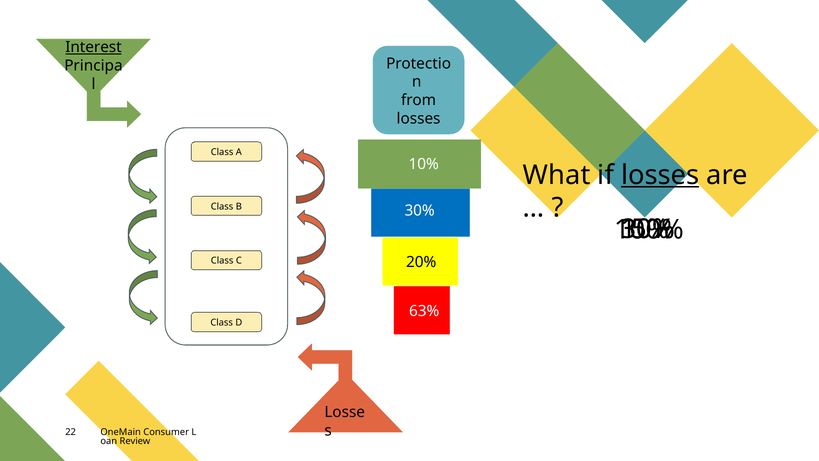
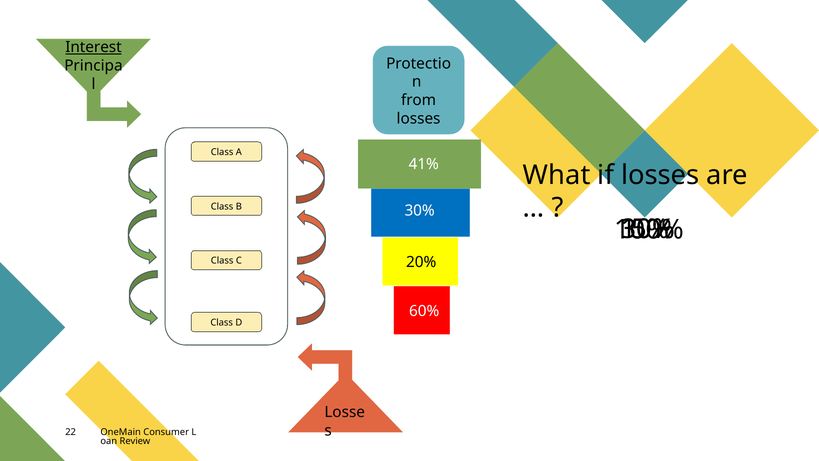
10%: 10% -> 41% (424, 164)
losses underline: present -> none (660, 175)
63%: 63% -> 60% (424, 311)
